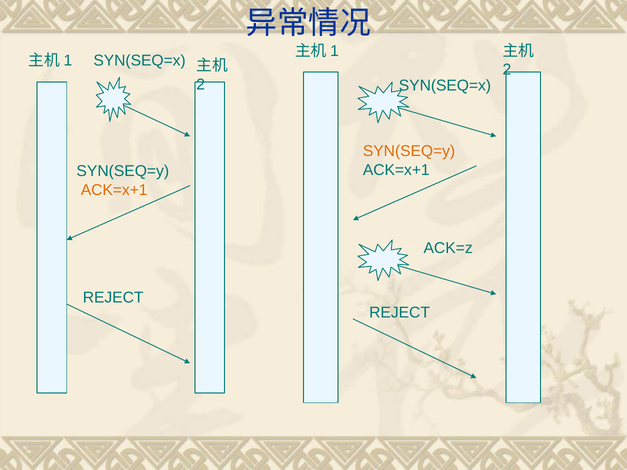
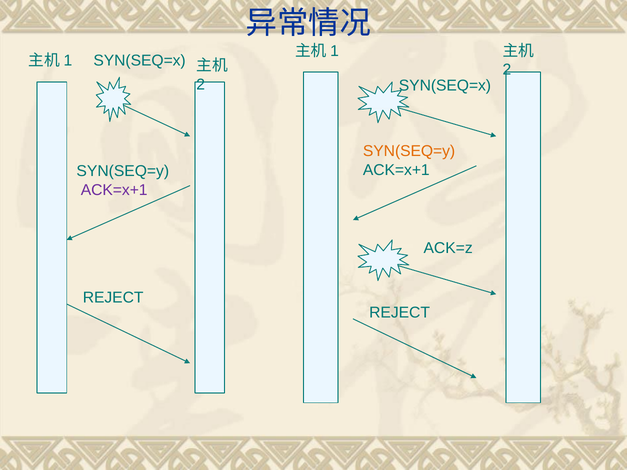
ACK=x+1 colour: orange -> purple (114, 190)
